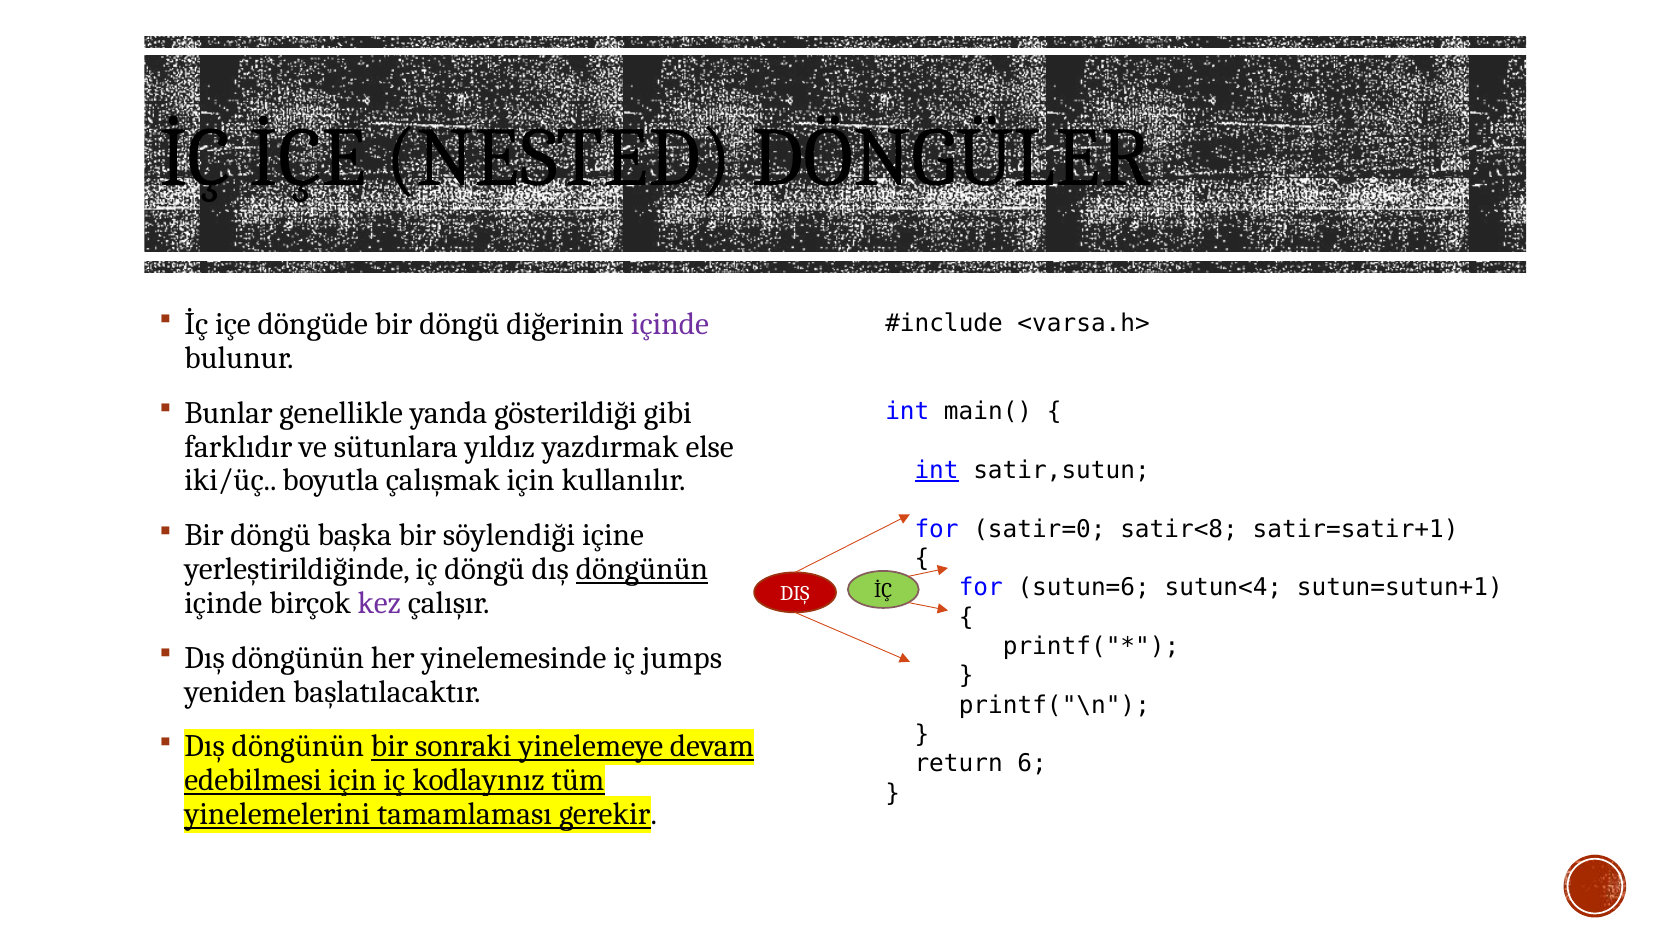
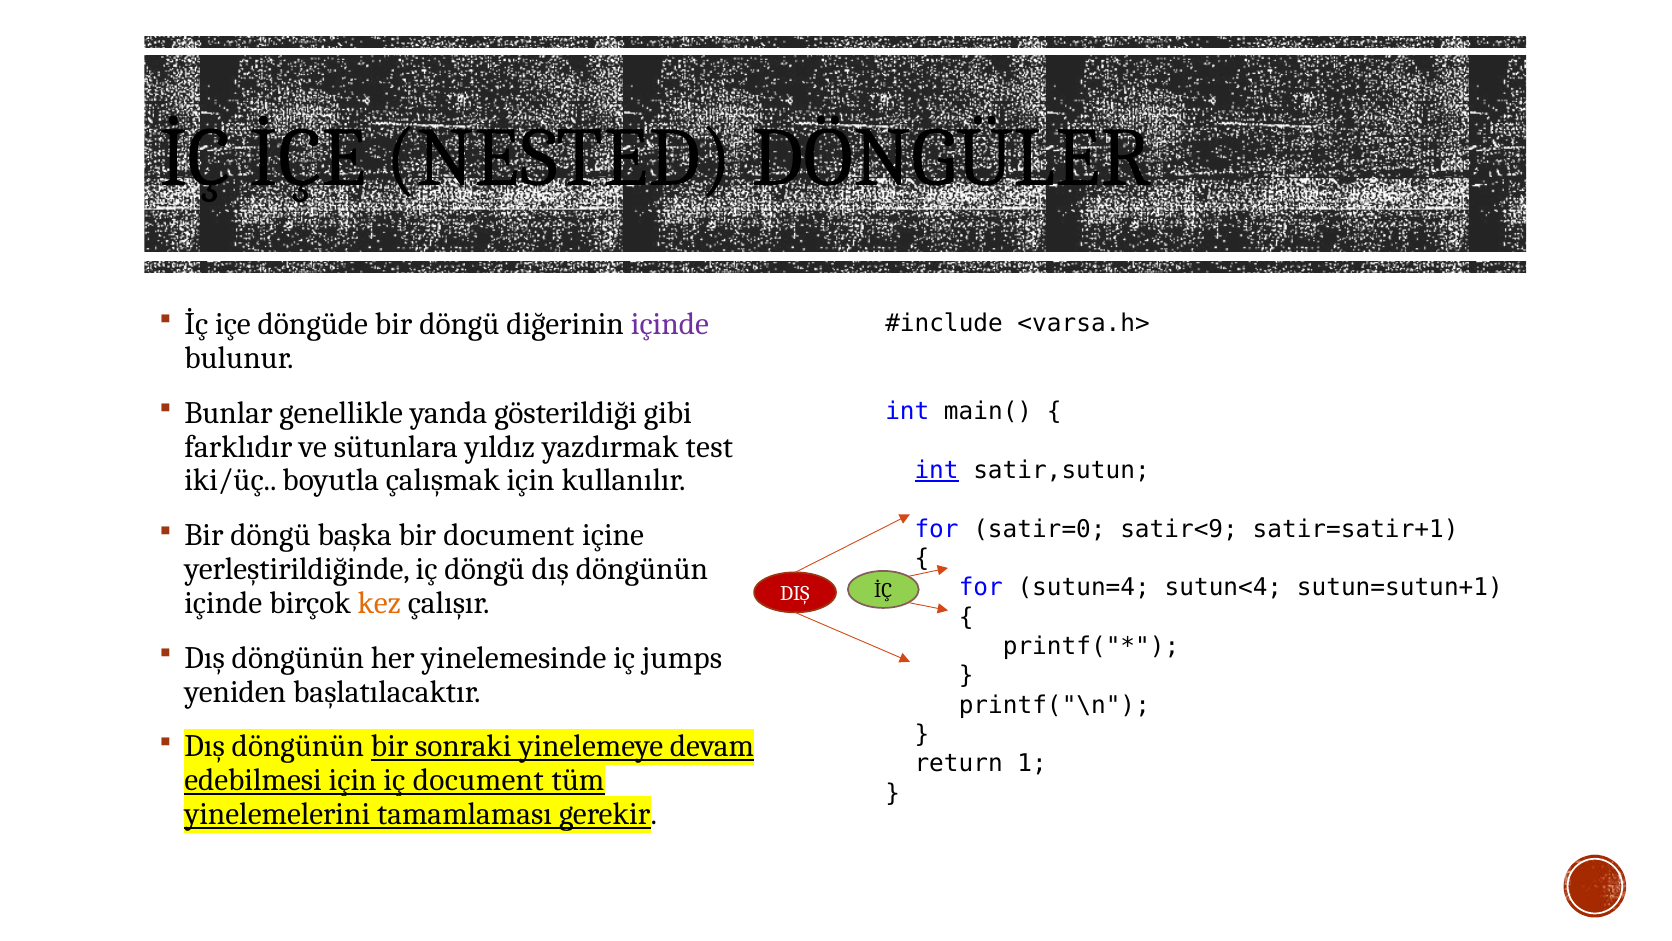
else: else -> test (709, 446)
satir<8: satir<8 -> satir<9 (1179, 529)
bir söylendiği: söylendiği -> document (509, 535)
döngünün underline: present -> none (642, 569)
sutun=6: sutun=6 -> sutun=4 (1084, 588)
kez colour: purple -> orange (379, 603)
6: 6 -> 1 (1032, 763)
iç kodlayınız: kodlayınız -> document (478, 780)
